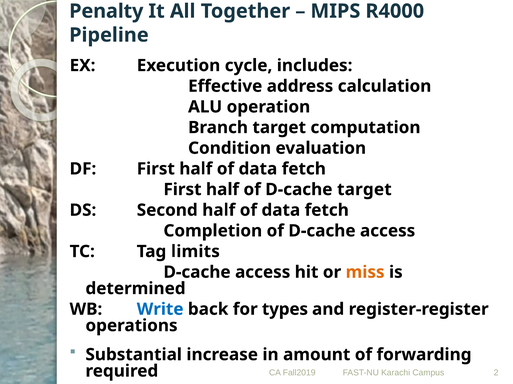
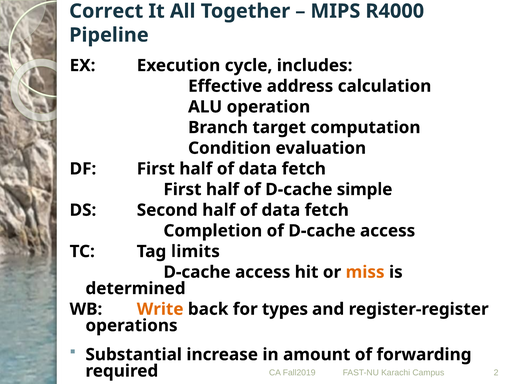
Penalty: Penalty -> Correct (106, 11)
D-cache target: target -> simple (365, 190)
Write colour: blue -> orange (160, 310)
